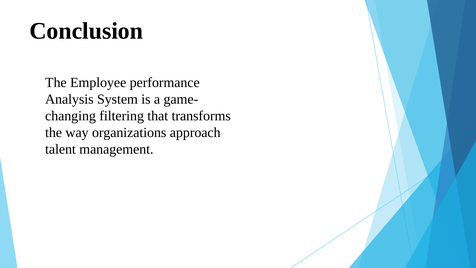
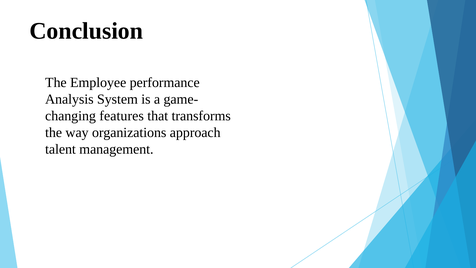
filtering: filtering -> features (122, 116)
